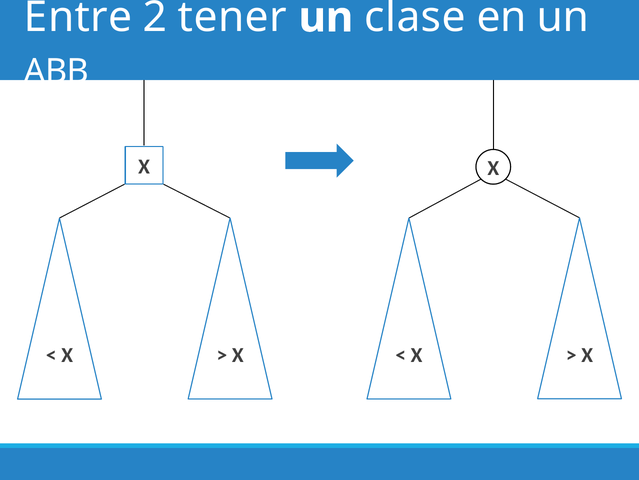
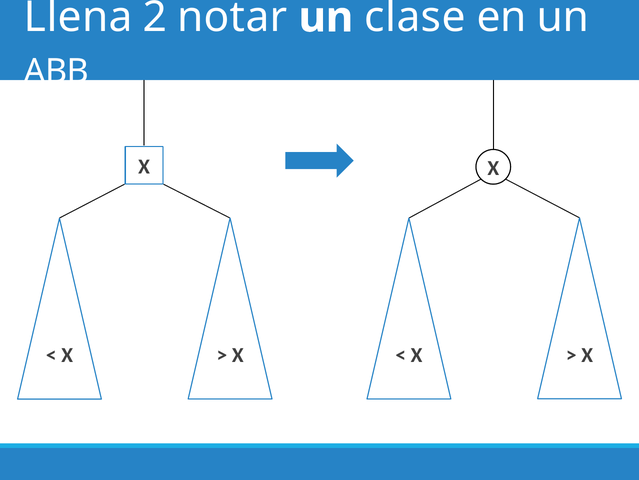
Entre: Entre -> Llena (78, 17)
tener: tener -> notar (232, 17)
